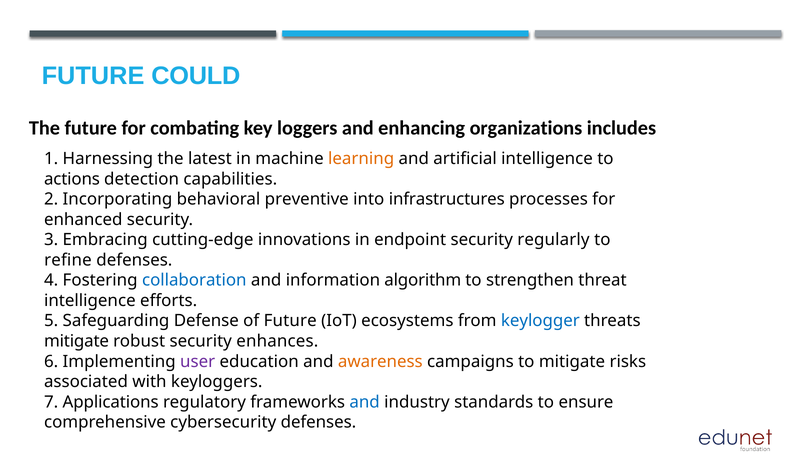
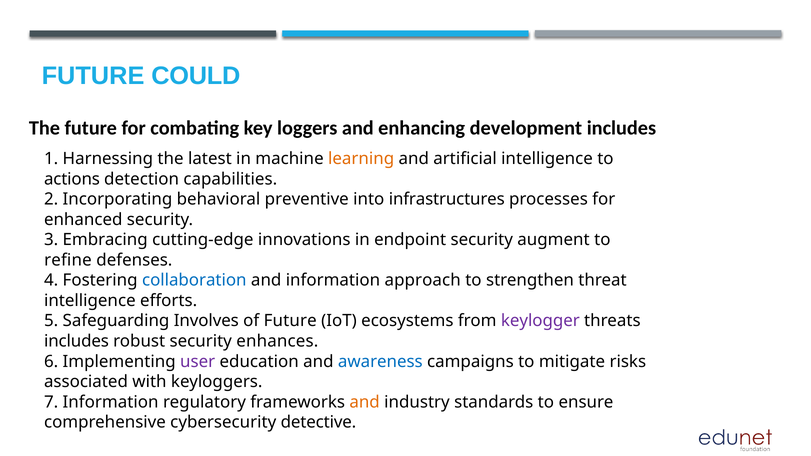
organizations: organizations -> development (526, 128)
regularly: regularly -> augment (553, 240)
algorithm: algorithm -> approach (423, 280)
Defense: Defense -> Involves (206, 321)
keylogger colour: blue -> purple (540, 321)
mitigate: mitigate -> includes (76, 341)
awareness colour: orange -> blue (380, 362)
7 Applications: Applications -> Information (111, 402)
and colour: blue -> orange (365, 402)
cybersecurity defenses: defenses -> detective (318, 422)
